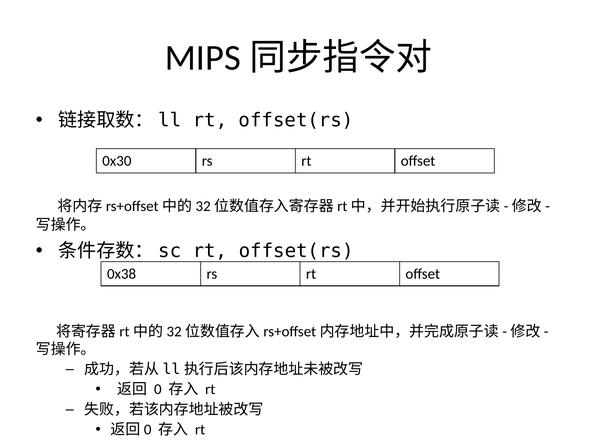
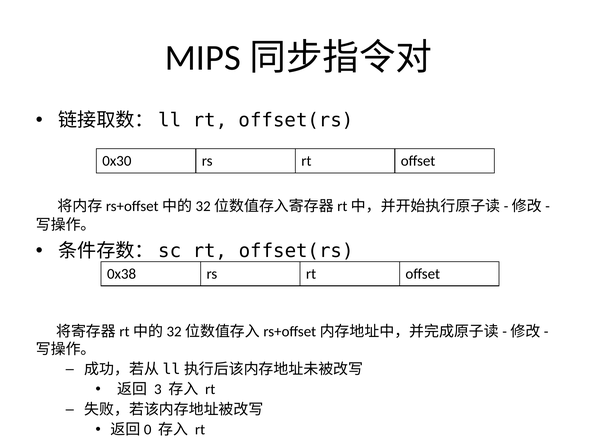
0: 0 -> 3 (158, 389)
